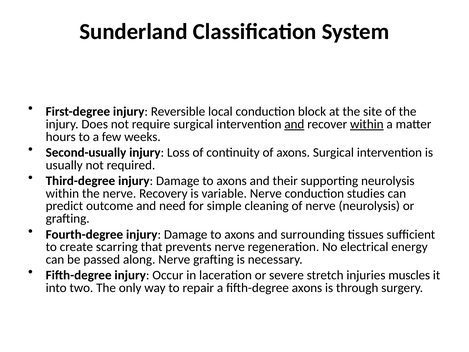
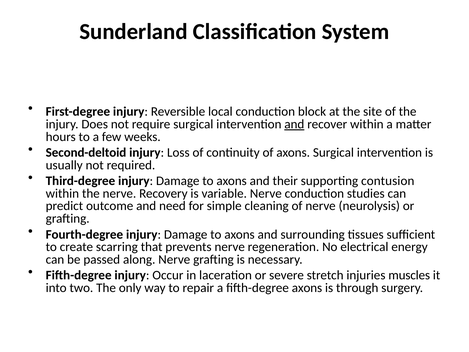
within underline: present -> none (367, 124)
Second-usually: Second-usually -> Second-deltoid (86, 152)
supporting neurolysis: neurolysis -> contusion (388, 181)
